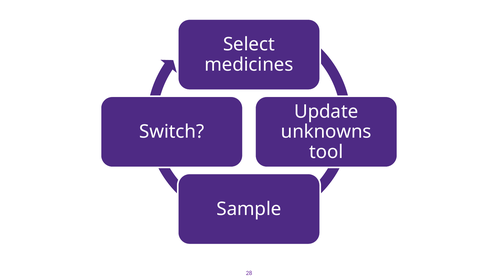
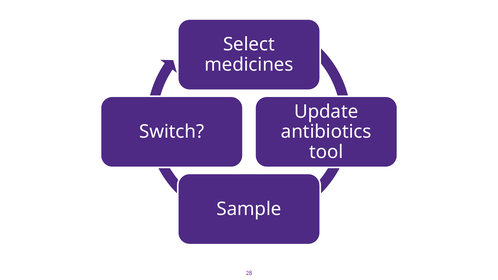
unknowns: unknowns -> antibiotics (326, 132)
